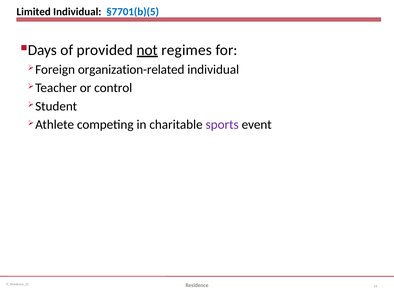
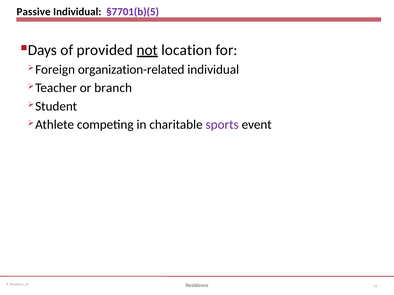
Limited: Limited -> Passive (34, 12)
§7701(b)(5 colour: blue -> purple (133, 12)
regimes: regimes -> location (187, 50)
control: control -> branch (113, 88)
